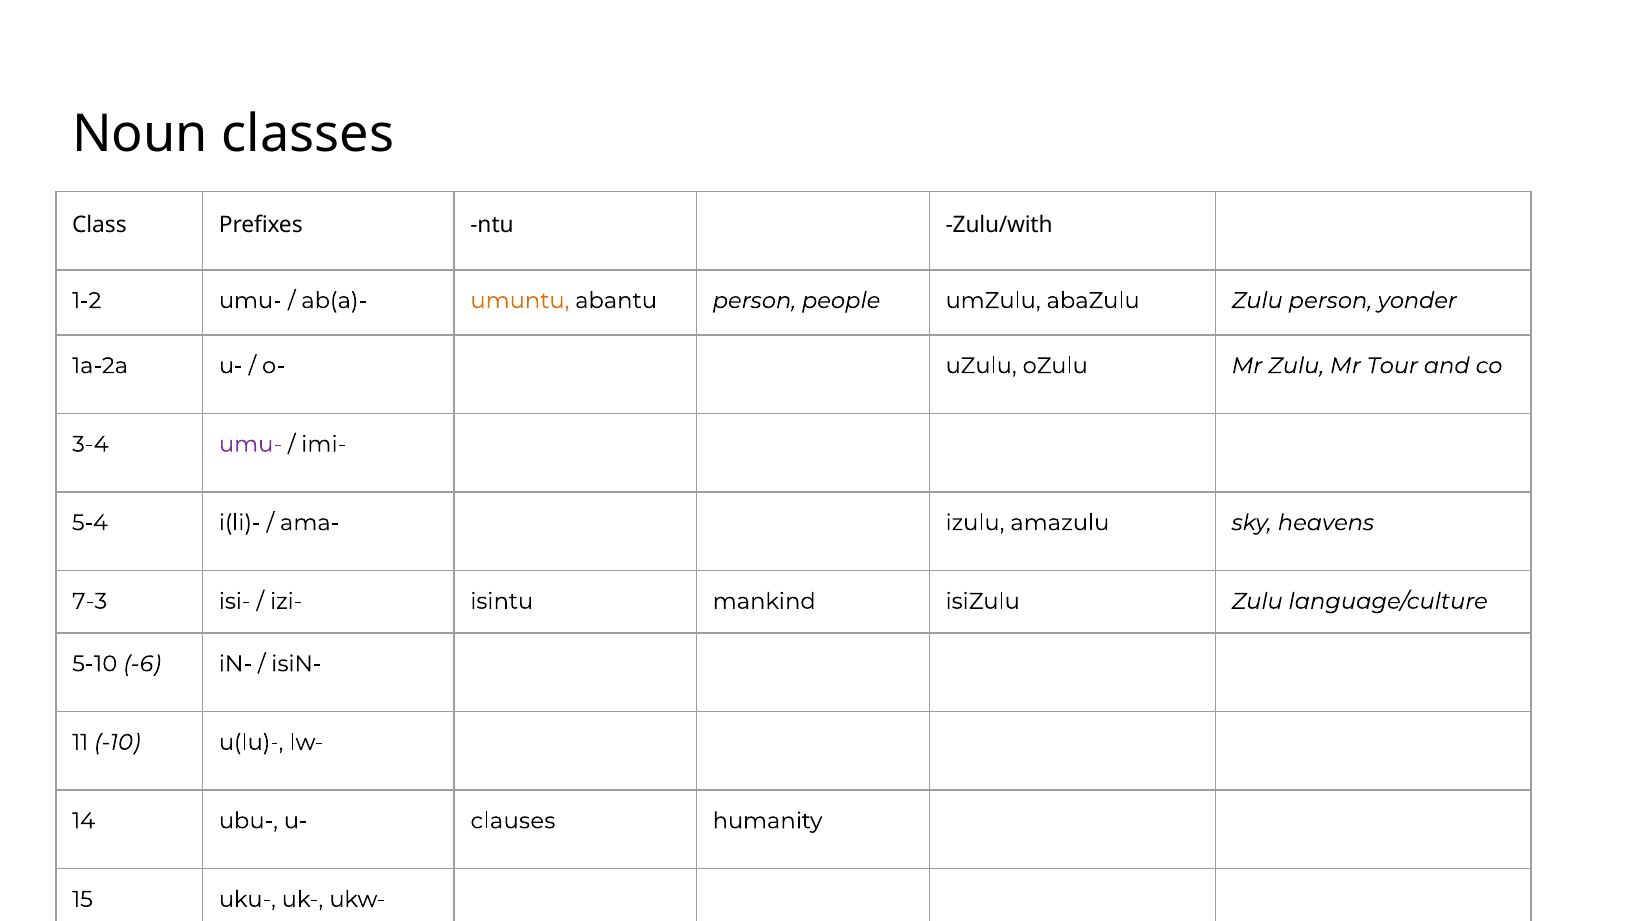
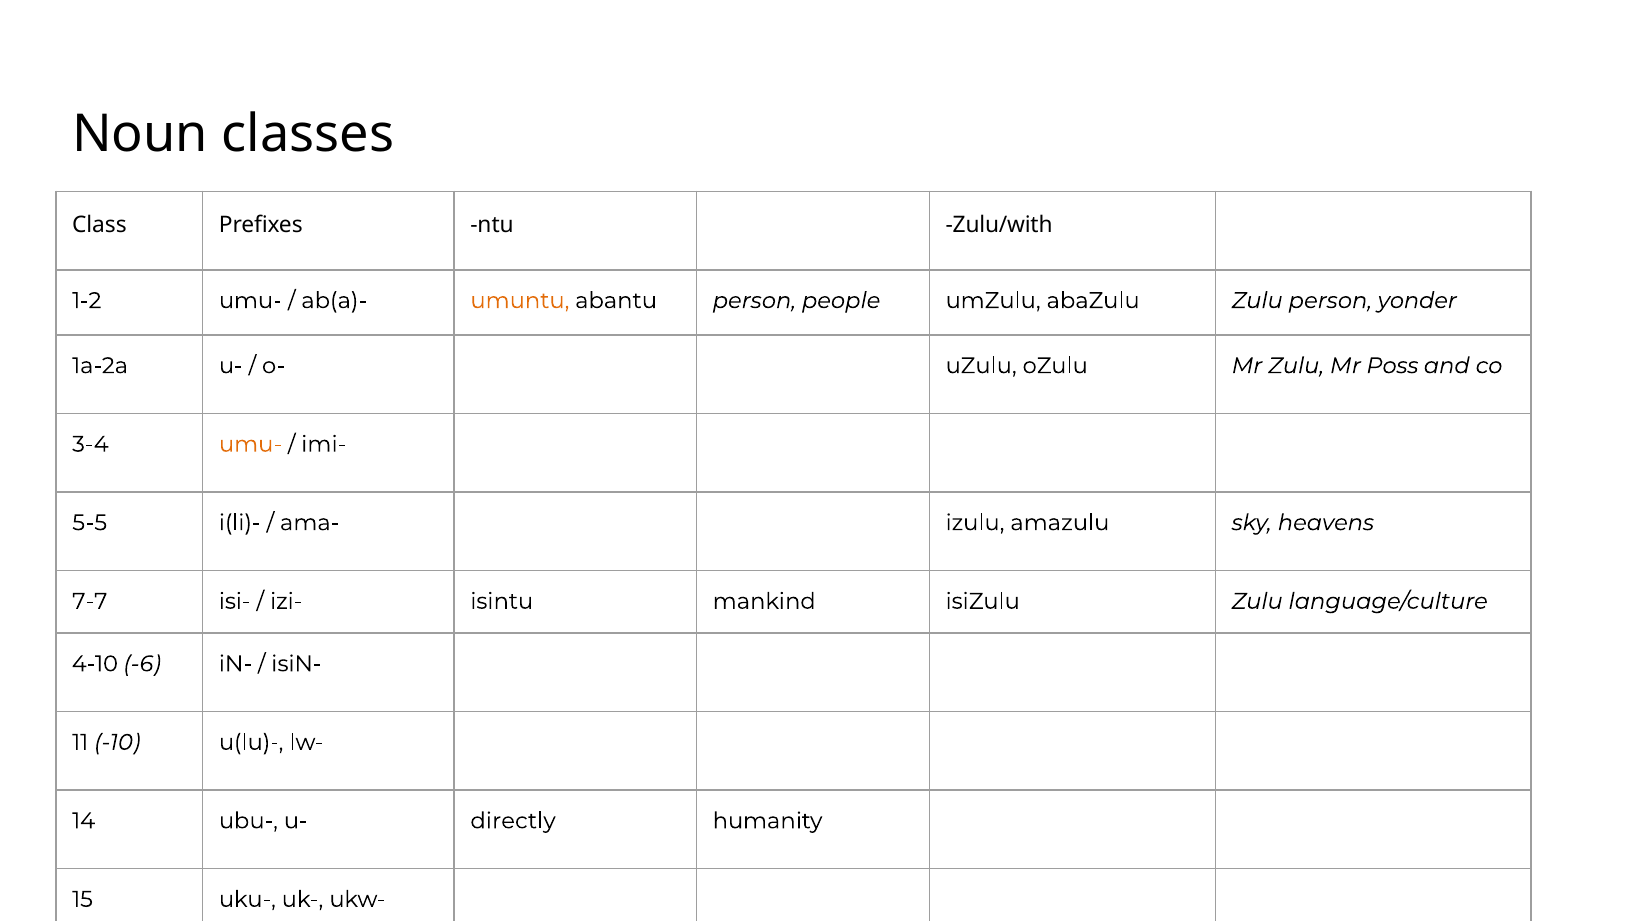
Tour: Tour -> Poss (1392, 366)
umu- colour: purple -> orange (250, 444)
5-4: 5-4 -> 5-5 (90, 523)
7-3: 7-3 -> 7-7 (90, 601)
5-10: 5-10 -> 4-10 (95, 664)
clauses: clauses -> directly (513, 821)
